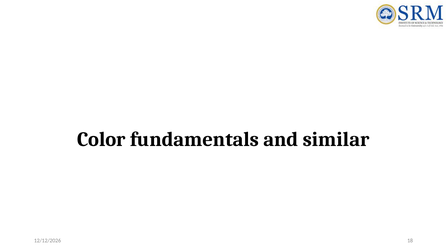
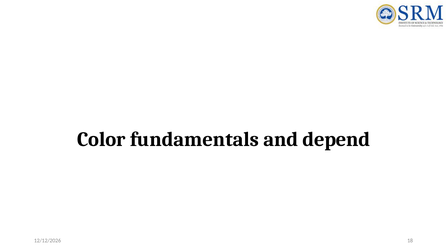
similar: similar -> depend (336, 139)
